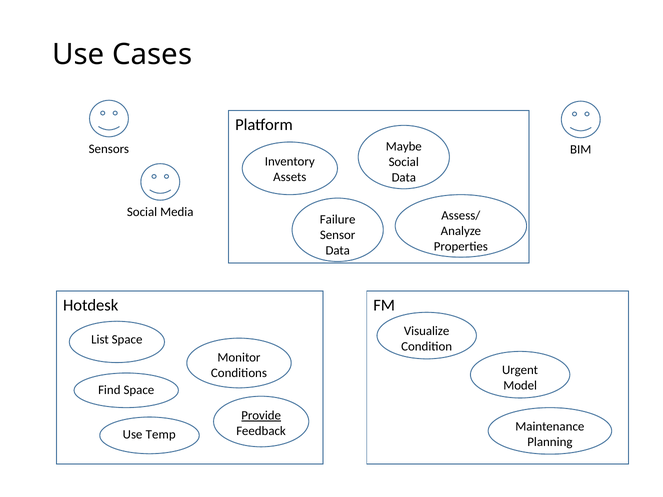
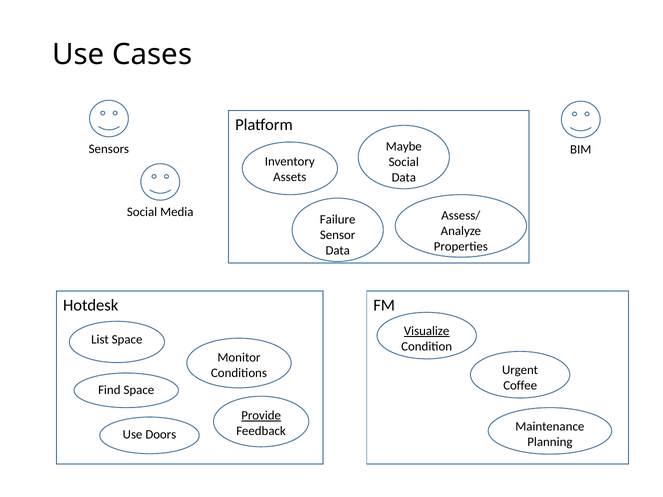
Visualize underline: none -> present (427, 331)
Model: Model -> Coffee (520, 386)
Temp: Temp -> Doors (161, 435)
